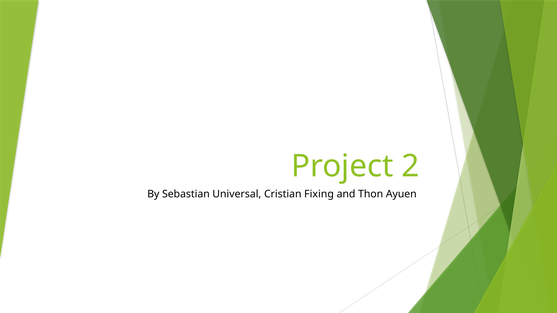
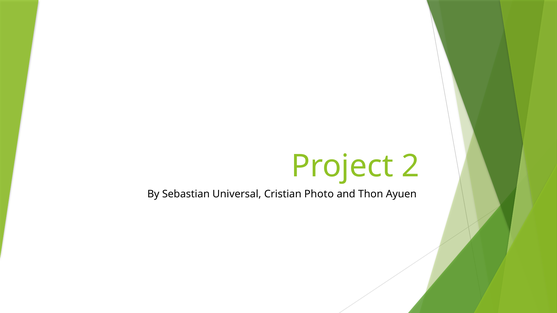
Fixing: Fixing -> Photo (319, 194)
